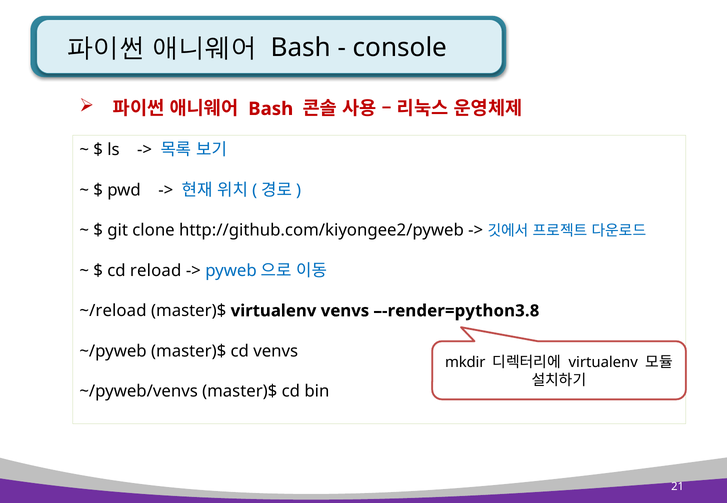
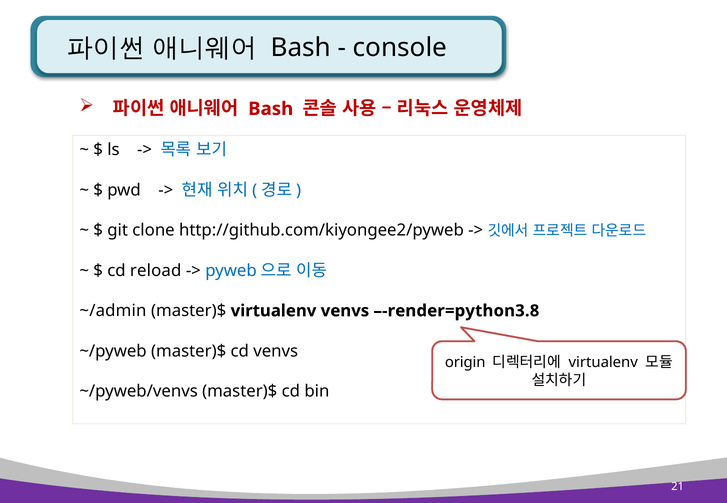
~/reload: ~/reload -> ~/admin (113, 311)
mkdir: mkdir -> origin (465, 363)
